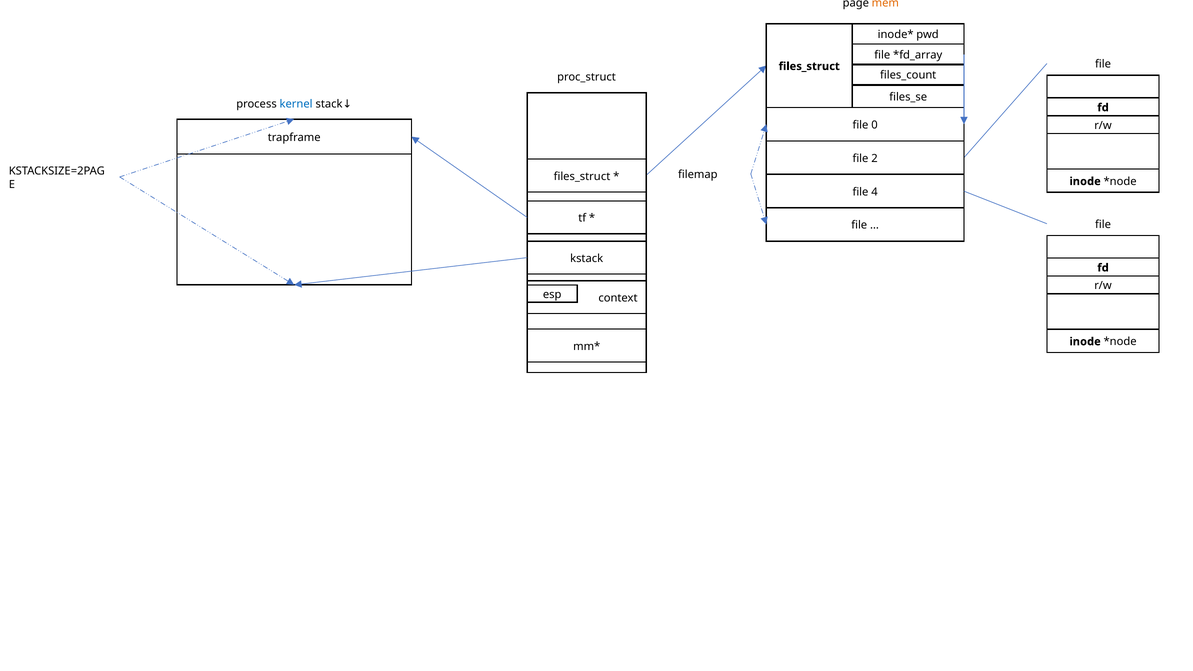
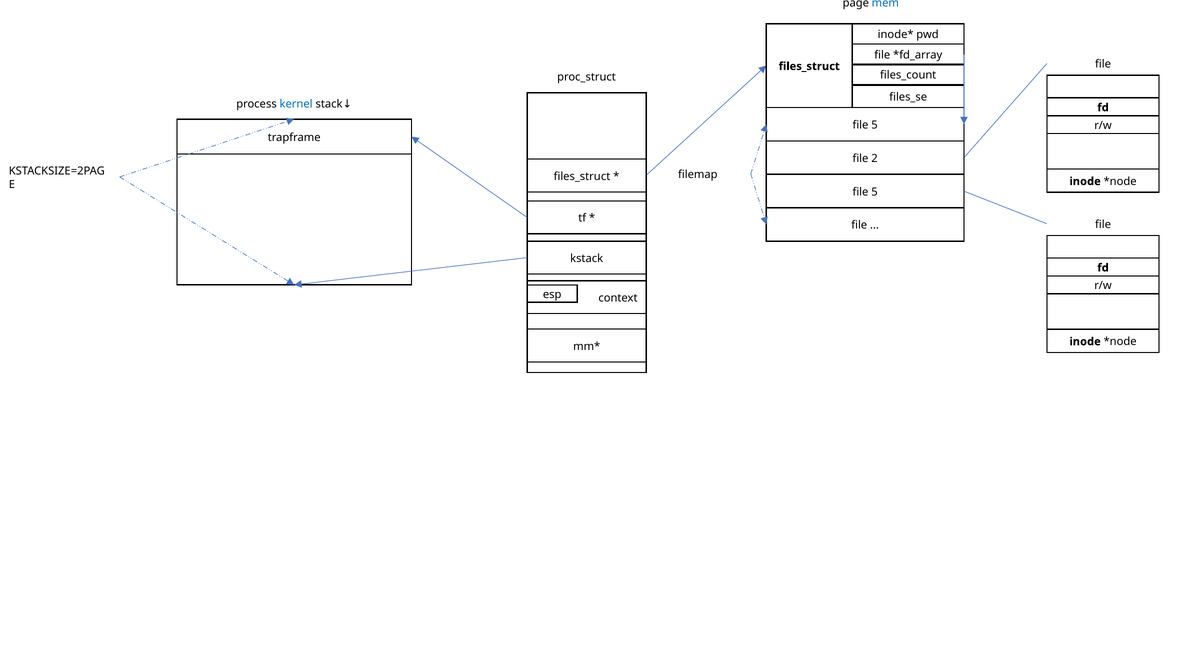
mem colour: orange -> blue (885, 3)
0: 0 -> 5 (875, 125)
4: 4 -> 5 (875, 192)
